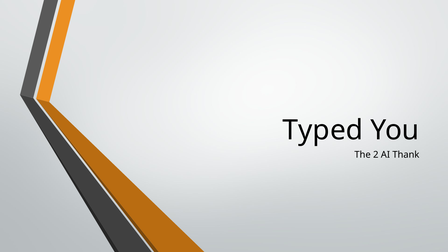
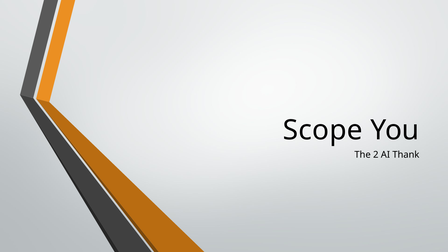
Typed: Typed -> Scope (323, 130)
